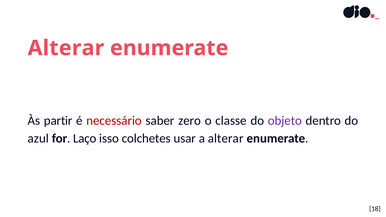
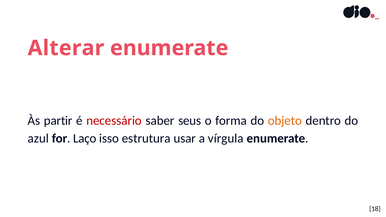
zero: zero -> seus (190, 121)
classe: classe -> forma (231, 121)
objeto colour: purple -> orange (285, 121)
colchetes: colchetes -> estrutura (146, 139)
a alterar: alterar -> vírgula (226, 139)
